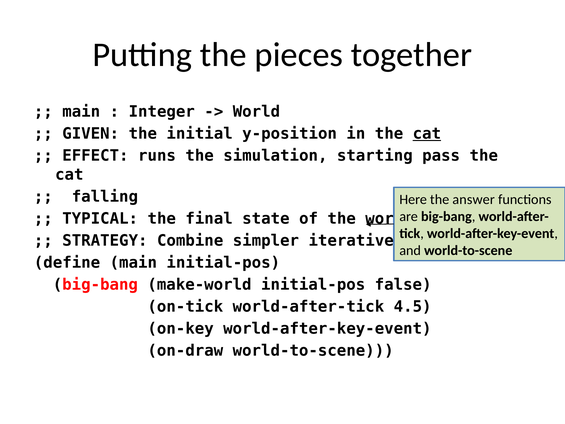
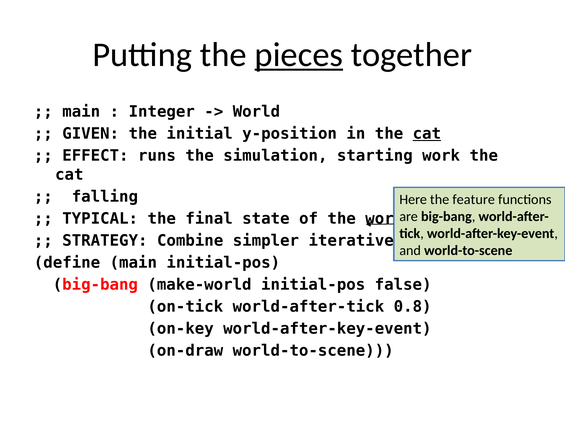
pieces underline: none -> present (299, 55)
pass: pass -> work (441, 156)
answer: answer -> feature (474, 199)
4.5: 4.5 -> 0.8 (413, 307)
